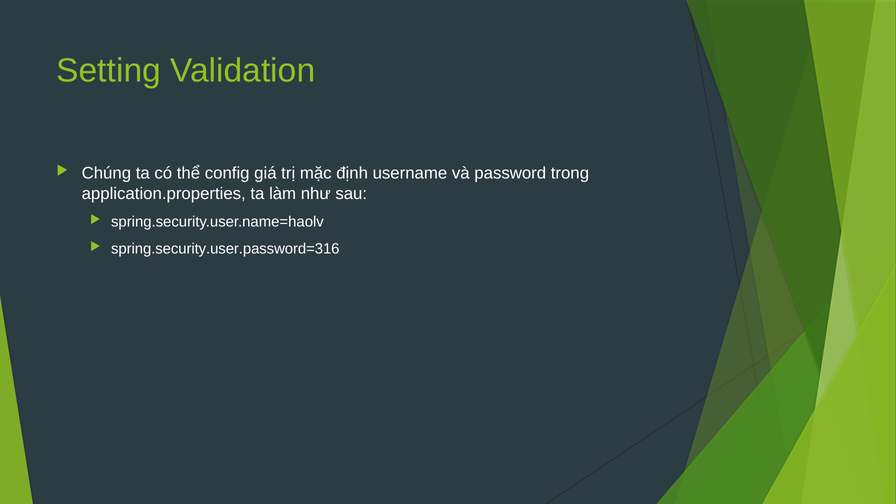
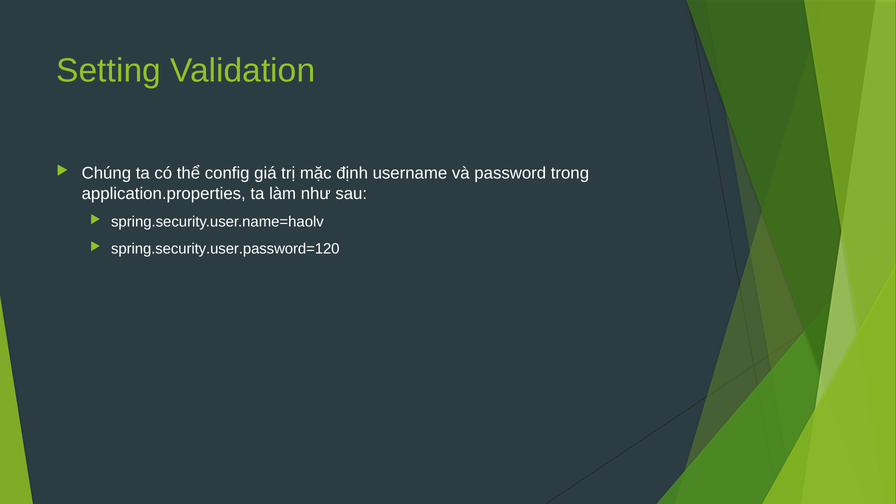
spring.security.user.password=316: spring.security.user.password=316 -> spring.security.user.password=120 (225, 249)
